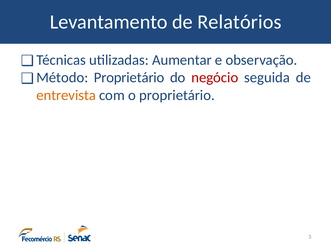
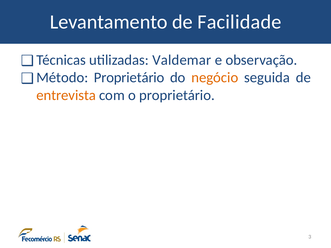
Relatórios: Relatórios -> Facilidade (239, 22)
Aumentar: Aumentar -> Valdemar (182, 60)
negócio colour: red -> orange (215, 78)
